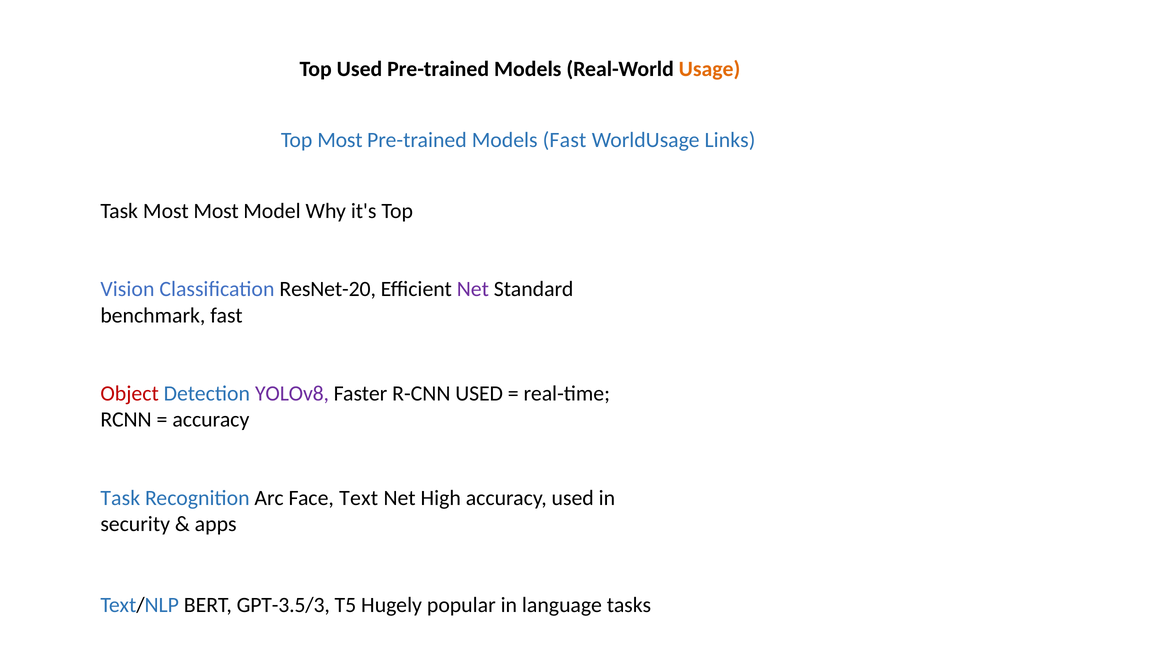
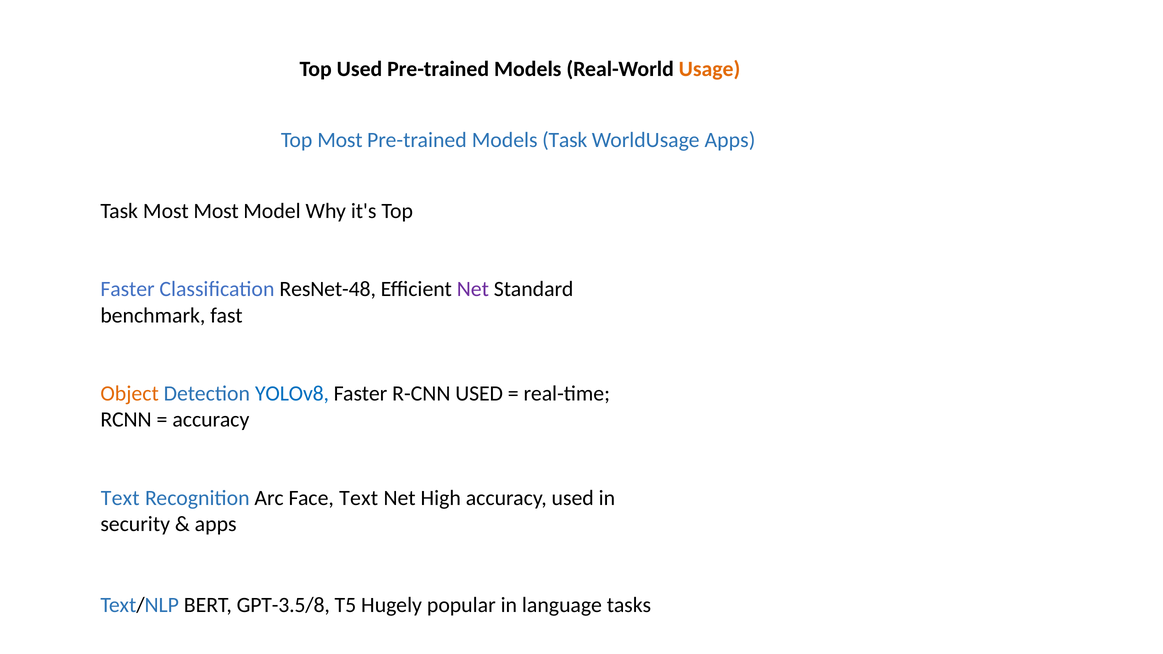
Models Fast: Fast -> Task (565, 140)
WorldUsage Links: Links -> Apps (730, 140)
Vision: Vision -> Faster (127, 289)
ResNet-20: ResNet-20 -> ResNet-48 (328, 289)
Object colour: red -> orange (130, 394)
YOLOv8 colour: purple -> blue (292, 394)
Task: Task -> Text (120, 498)
GPT-3.5/3: GPT-3.5/3 -> GPT-3.5/8 (283, 605)
